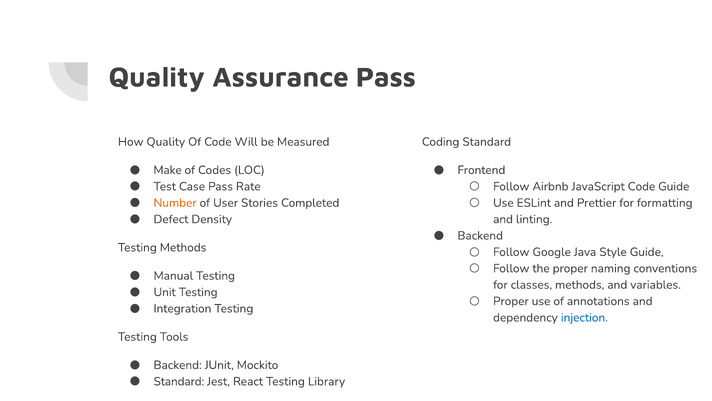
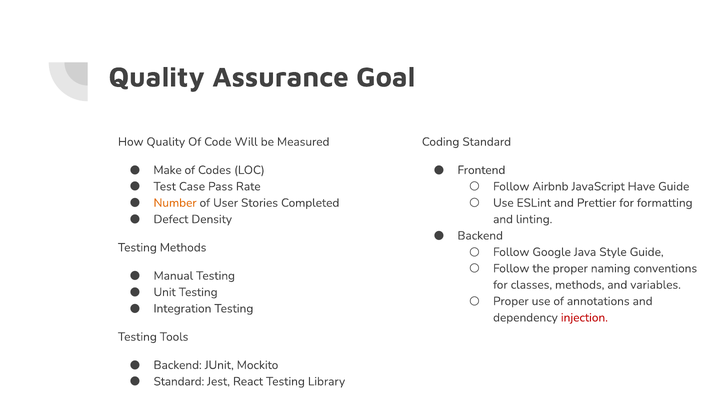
Assurance Pass: Pass -> Goal (386, 77)
JavaScript Code: Code -> Have (641, 186)
injection colour: blue -> red (584, 317)
